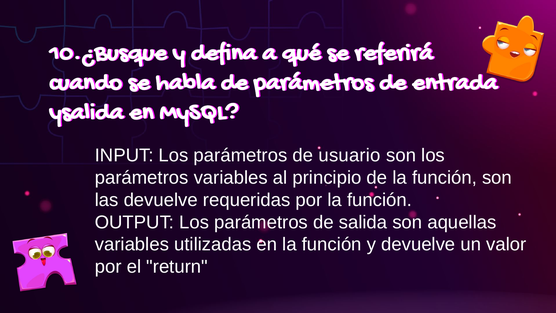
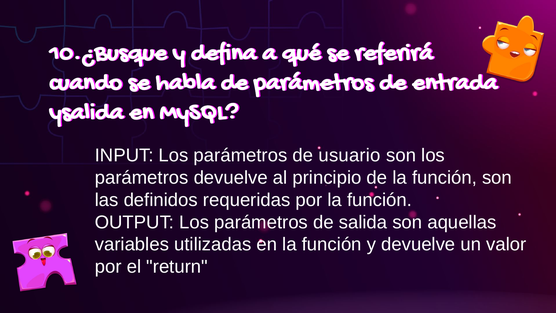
parámetros variables: variables -> devuelve (231, 178)
las devuelve: devuelve -> definidos (161, 200)
